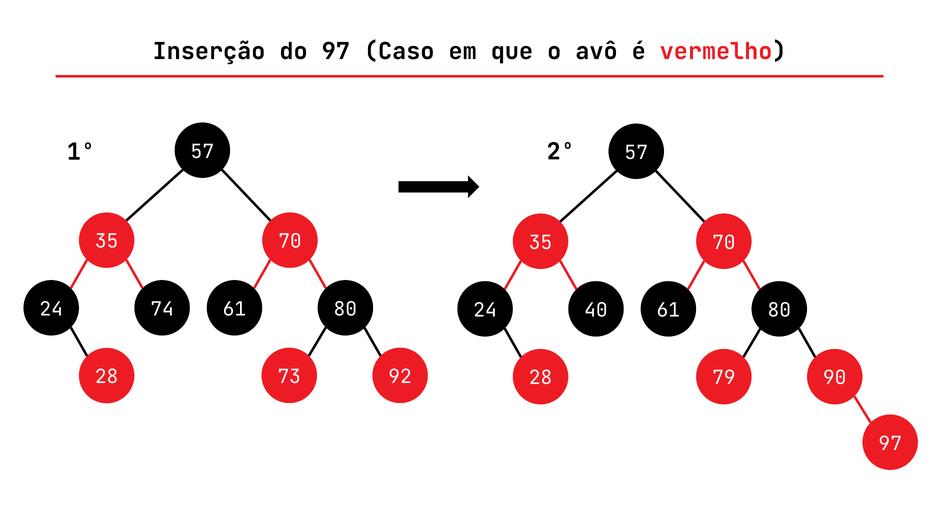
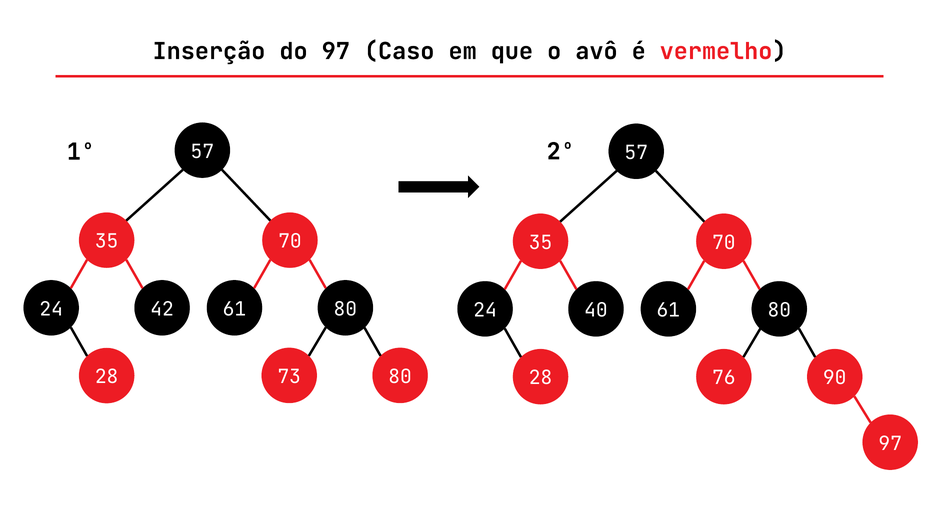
74: 74 -> 42 (162, 309)
73 92: 92 -> 80 (400, 377)
79: 79 -> 76 (724, 378)
